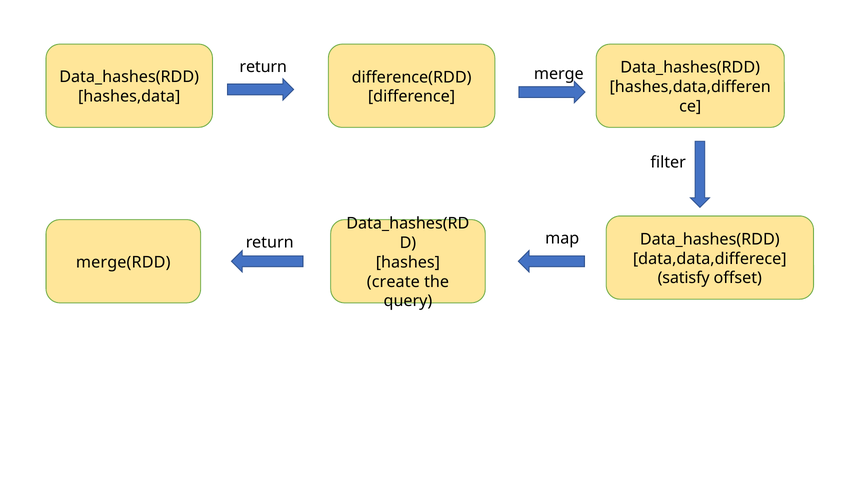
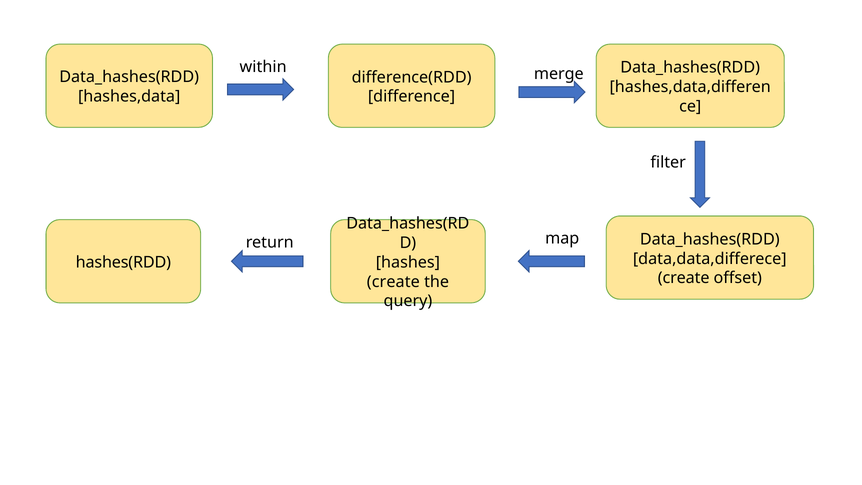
return: return -> within (263, 67)
merge(RDD: merge(RDD -> hashes(RDD (123, 262)
satisfy: satisfy -> create (684, 278)
